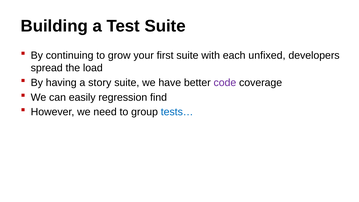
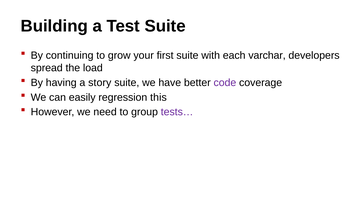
unfixed: unfixed -> varchar (267, 55)
find: find -> this (158, 97)
tests… colour: blue -> purple (177, 112)
